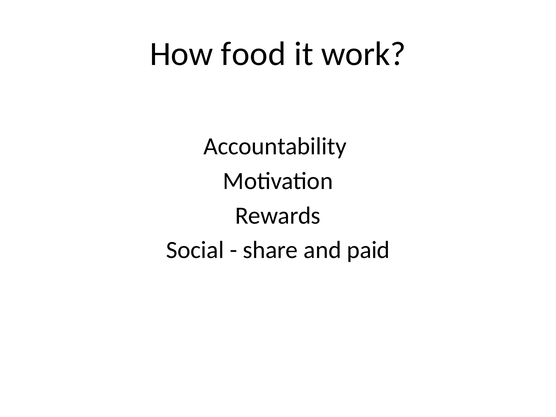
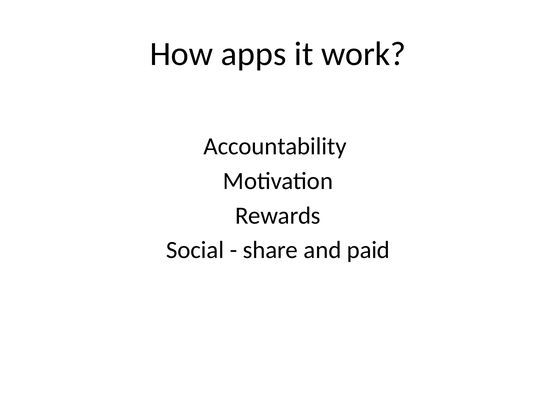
food: food -> apps (254, 54)
